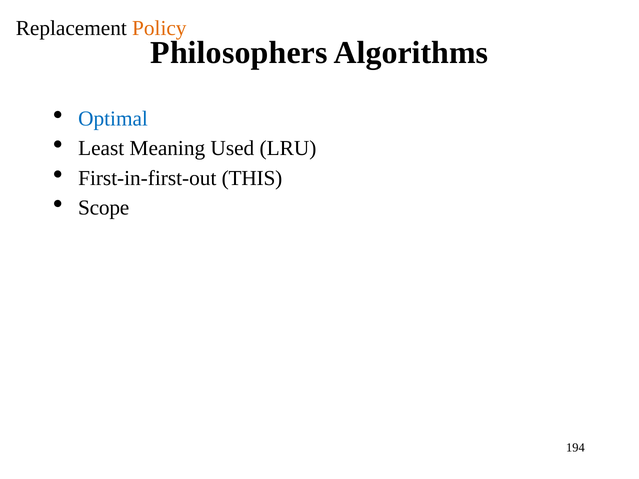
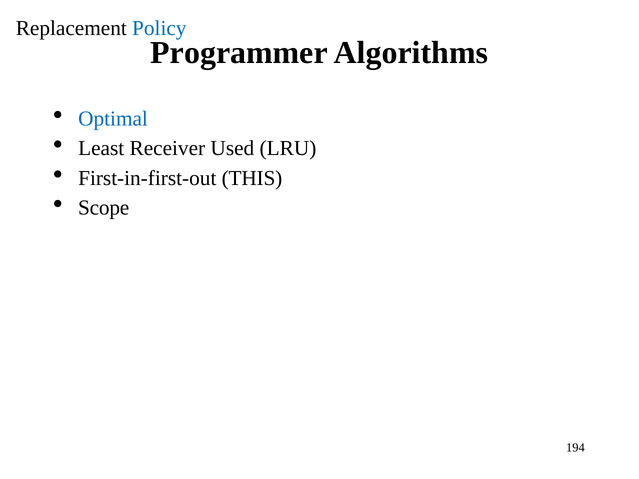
Policy colour: orange -> blue (159, 28)
Philosophers: Philosophers -> Programmer (239, 53)
Meaning: Meaning -> Receiver (167, 148)
